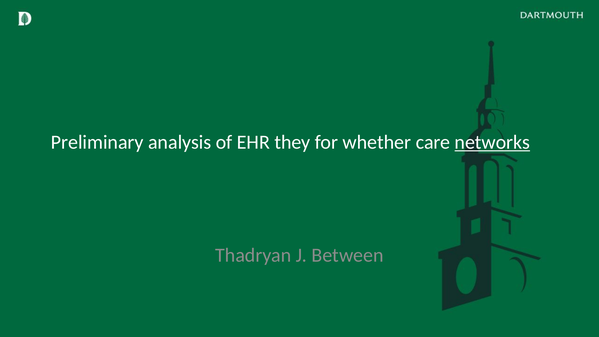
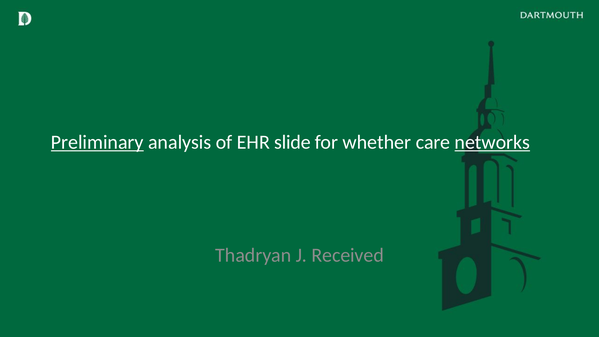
Preliminary underline: none -> present (97, 142)
they: they -> slide (292, 142)
Between: Between -> Received (348, 255)
